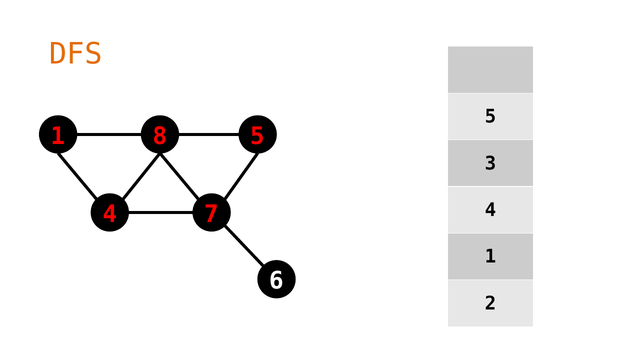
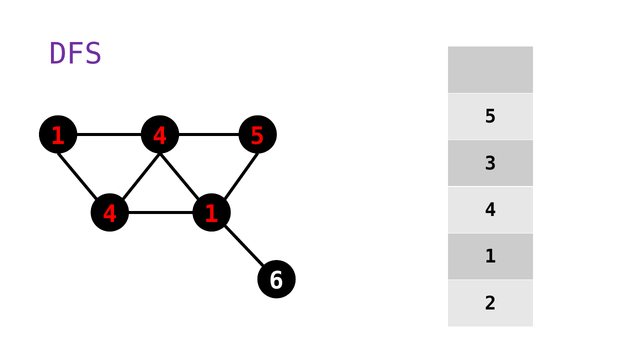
DFS colour: orange -> purple (76, 54)
1 8: 8 -> 4 (160, 136)
7: 7 -> 1 (212, 214)
